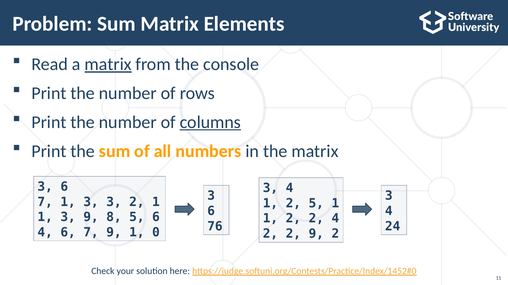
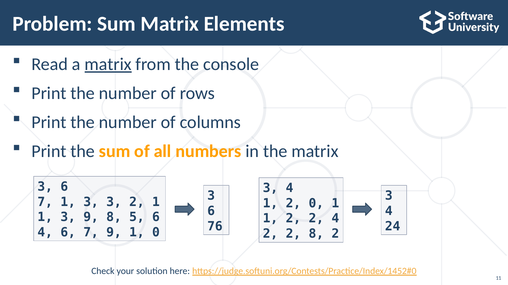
columns underline: present -> none (210, 122)
2 5: 5 -> 0 (316, 204)
2 9: 9 -> 8 (316, 234)
